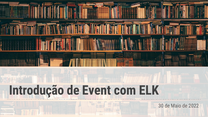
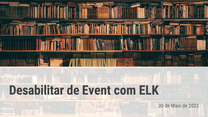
Introdução: Introdução -> Desabilitar (37, 90)
